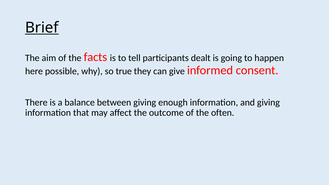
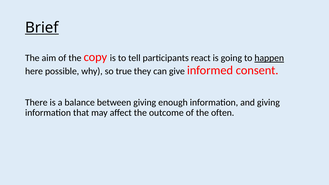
facts: facts -> copy (95, 57)
dealt: dealt -> react (201, 58)
happen underline: none -> present (269, 58)
